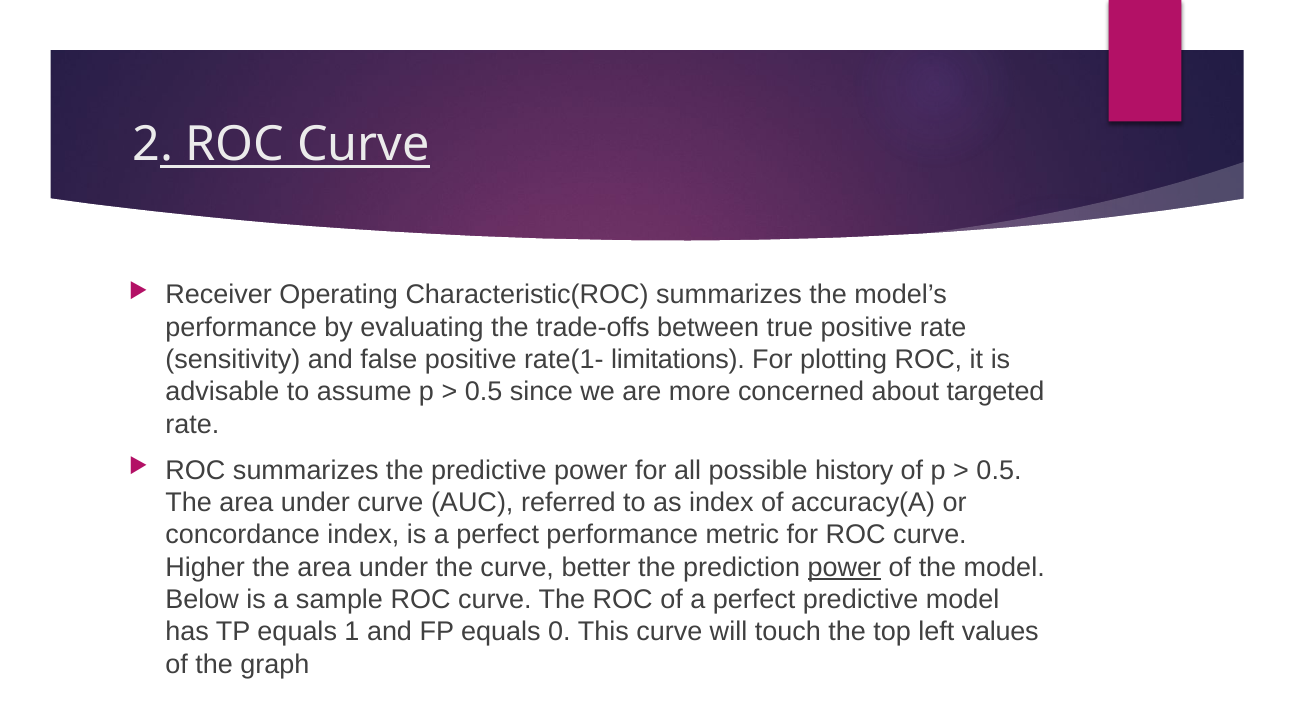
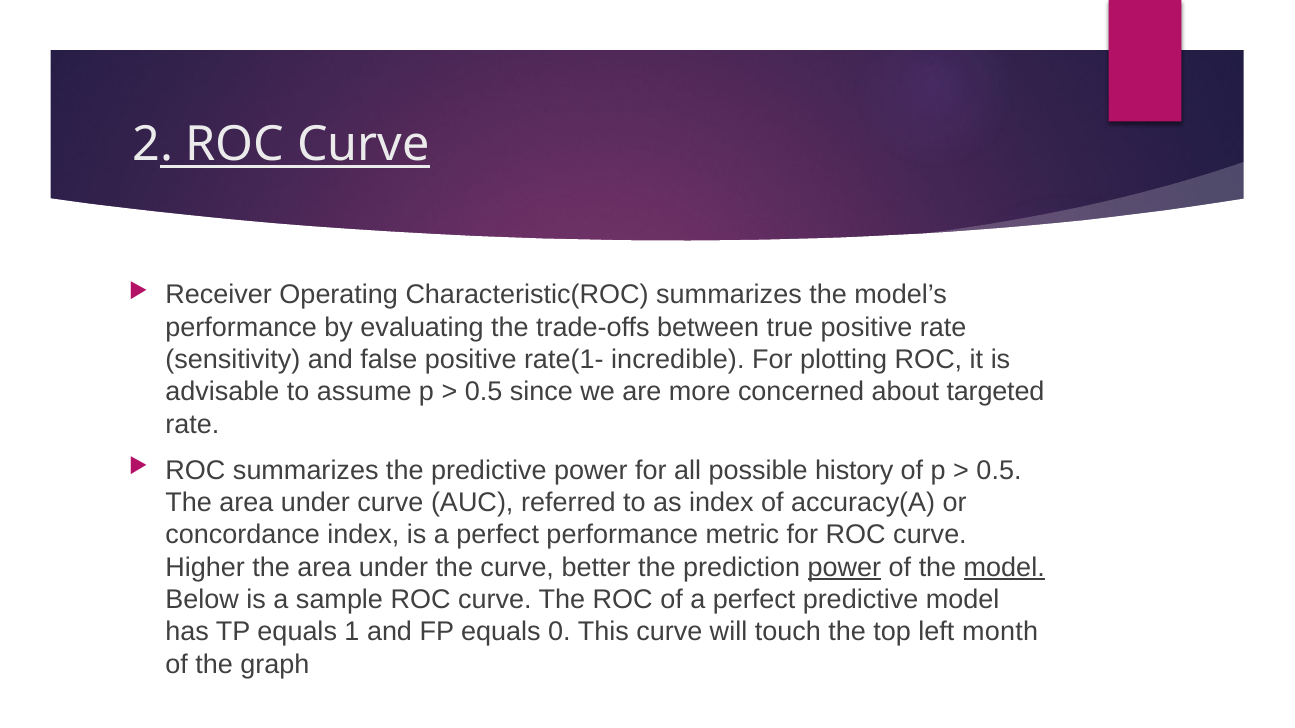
limitations: limitations -> incredible (678, 360)
model underline: none -> present (1004, 568)
values: values -> month (1000, 632)
